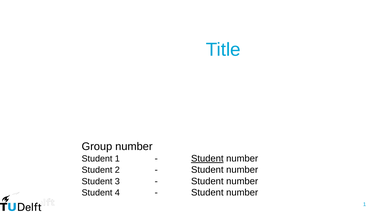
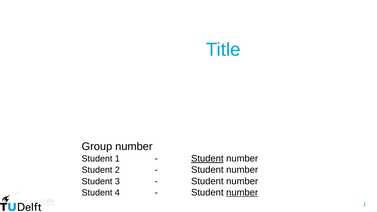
number underline: none -> present (242, 193)
